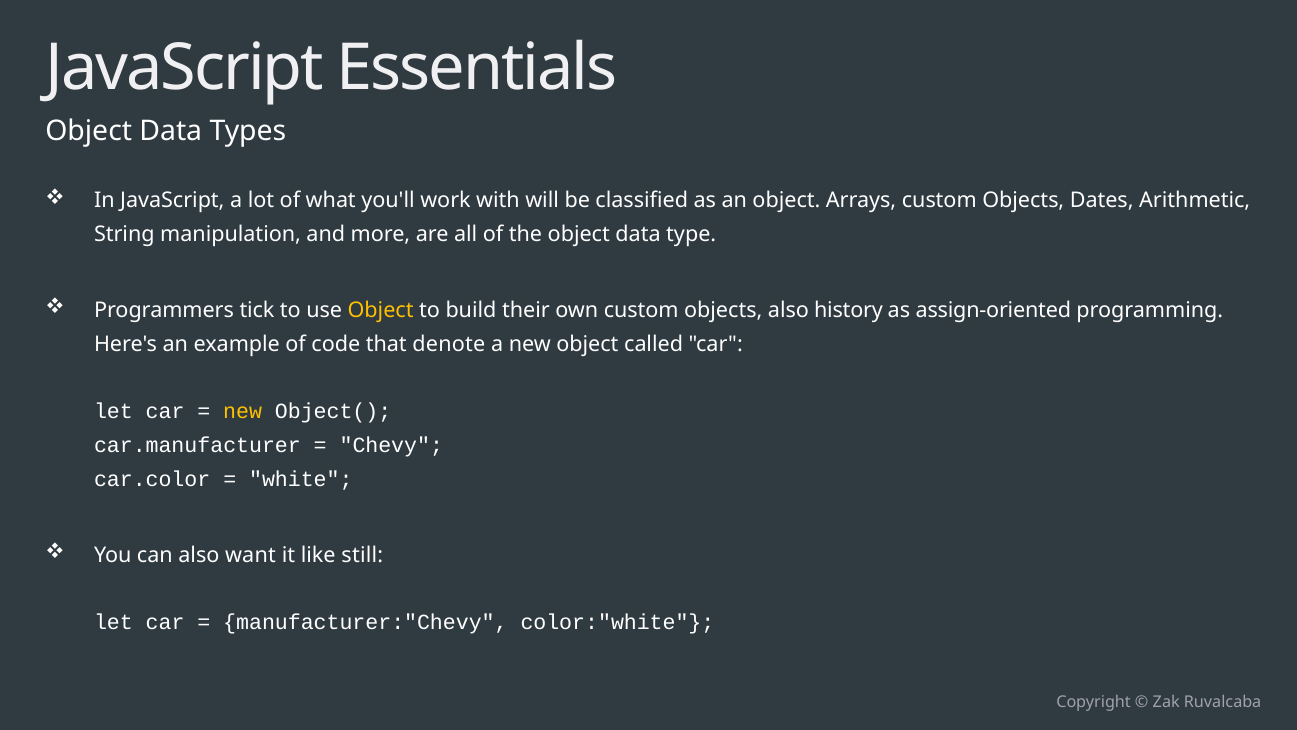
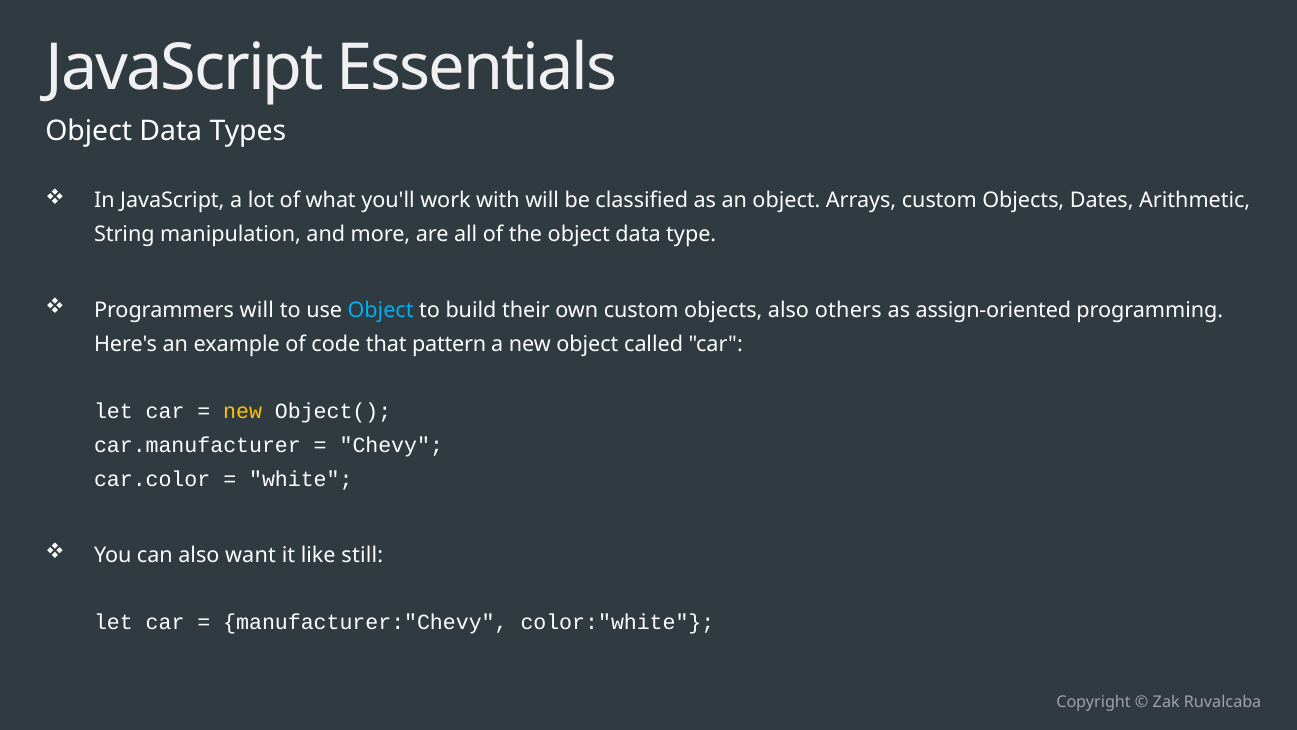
Programmers tick: tick -> will (257, 310)
Object colour: yellow -> light blue (381, 310)
history: history -> others (848, 310)
denote: denote -> pattern (449, 344)
